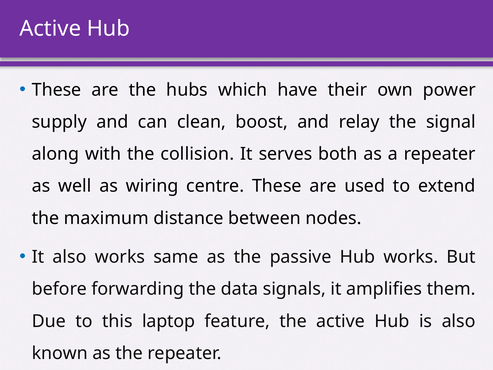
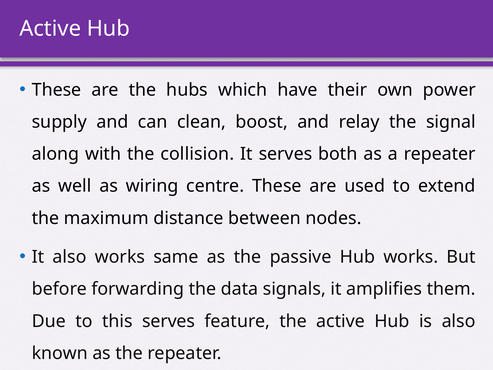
this laptop: laptop -> serves (169, 321)
